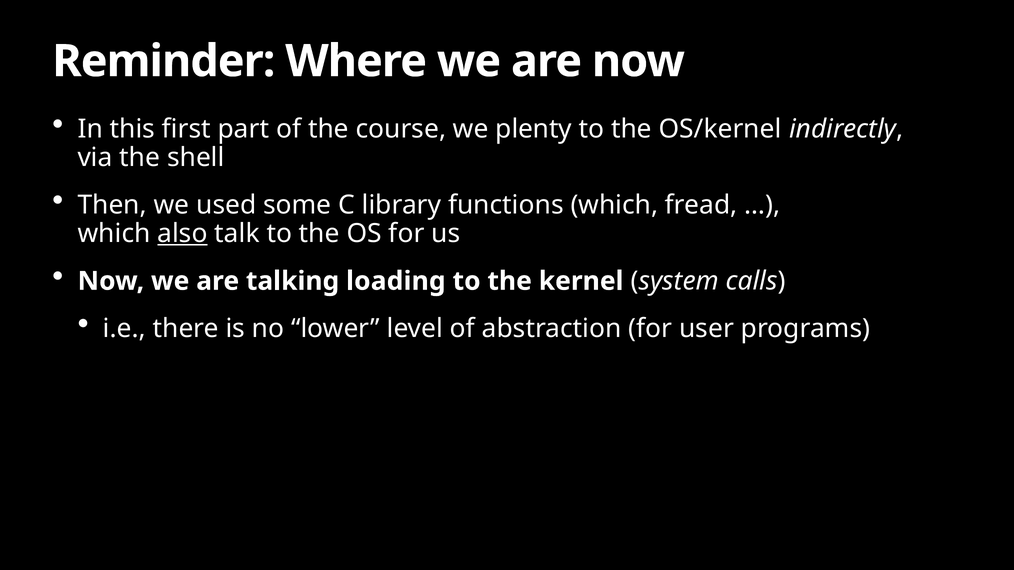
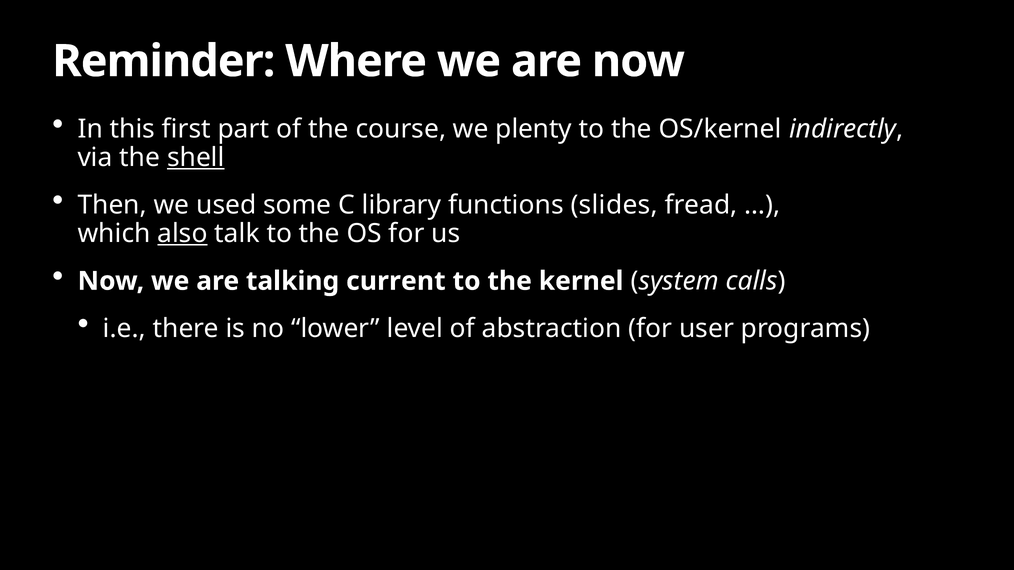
shell underline: none -> present (196, 158)
functions which: which -> slides (614, 205)
loading: loading -> current (396, 281)
